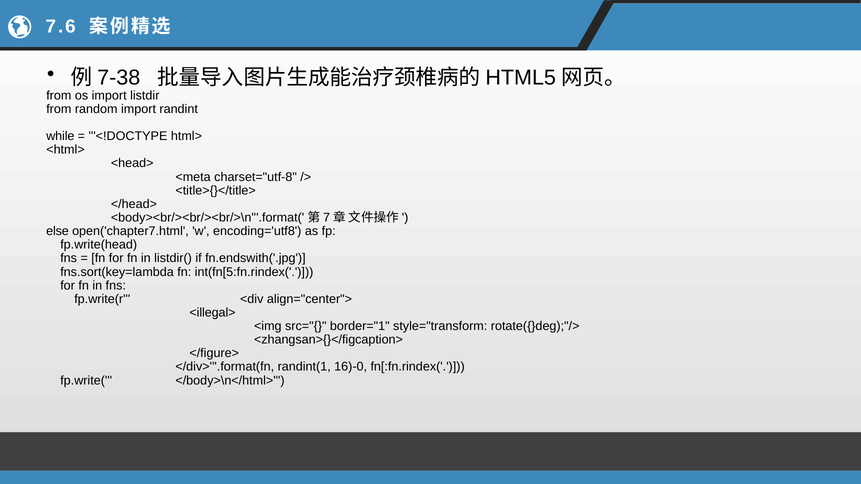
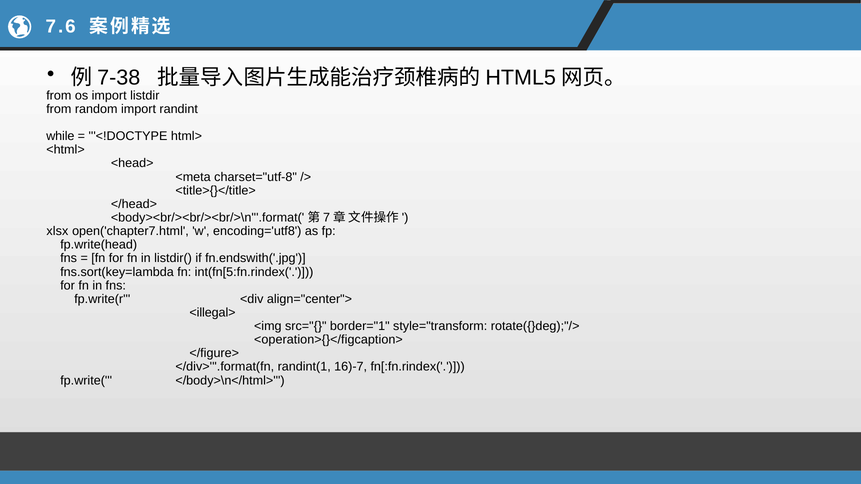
else: else -> xlsx (57, 231)
<zhangsan>{}</figcaption>: <zhangsan>{}</figcaption> -> <operation>{}</figcaption> (328, 340)
16)-0: 16)-0 -> 16)-7 (351, 367)
